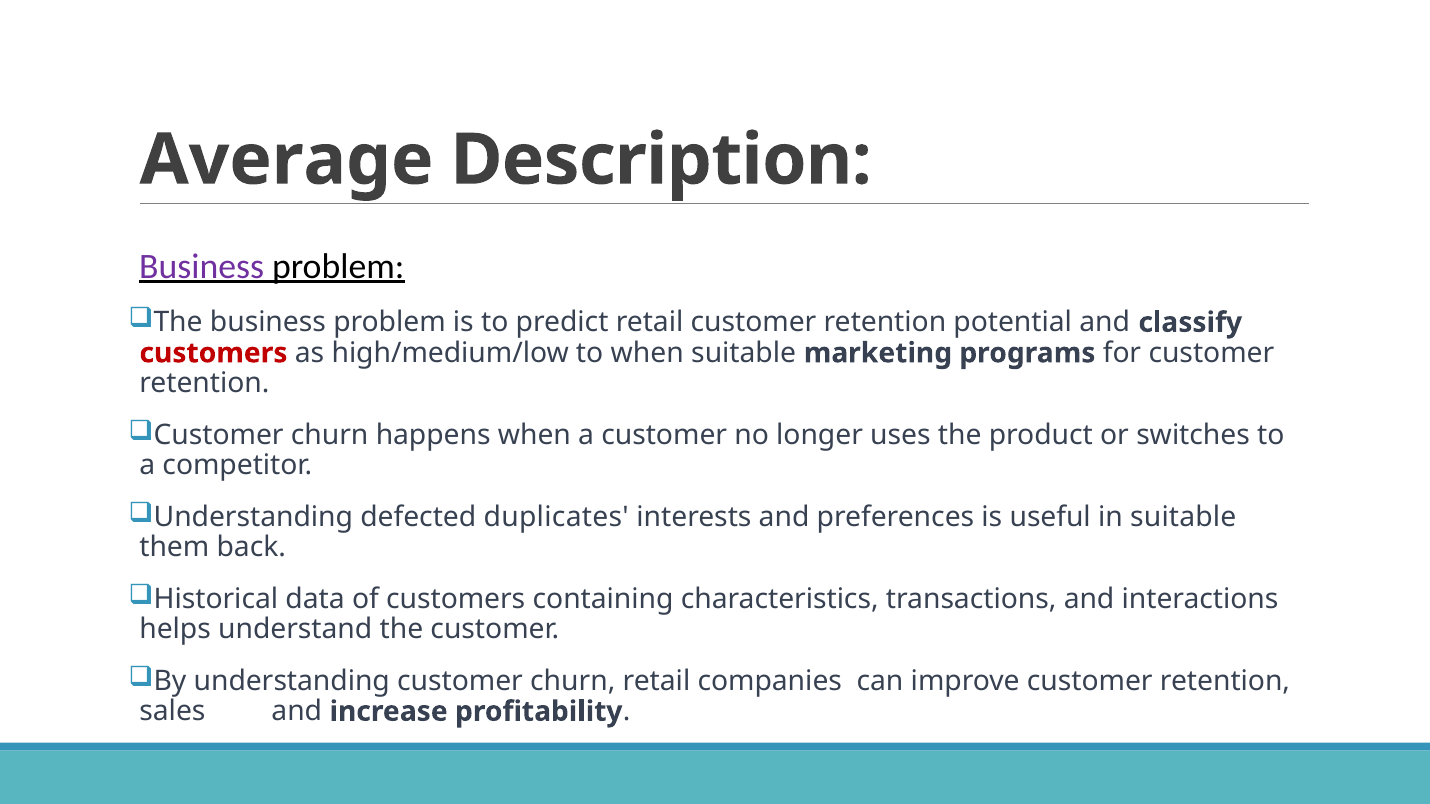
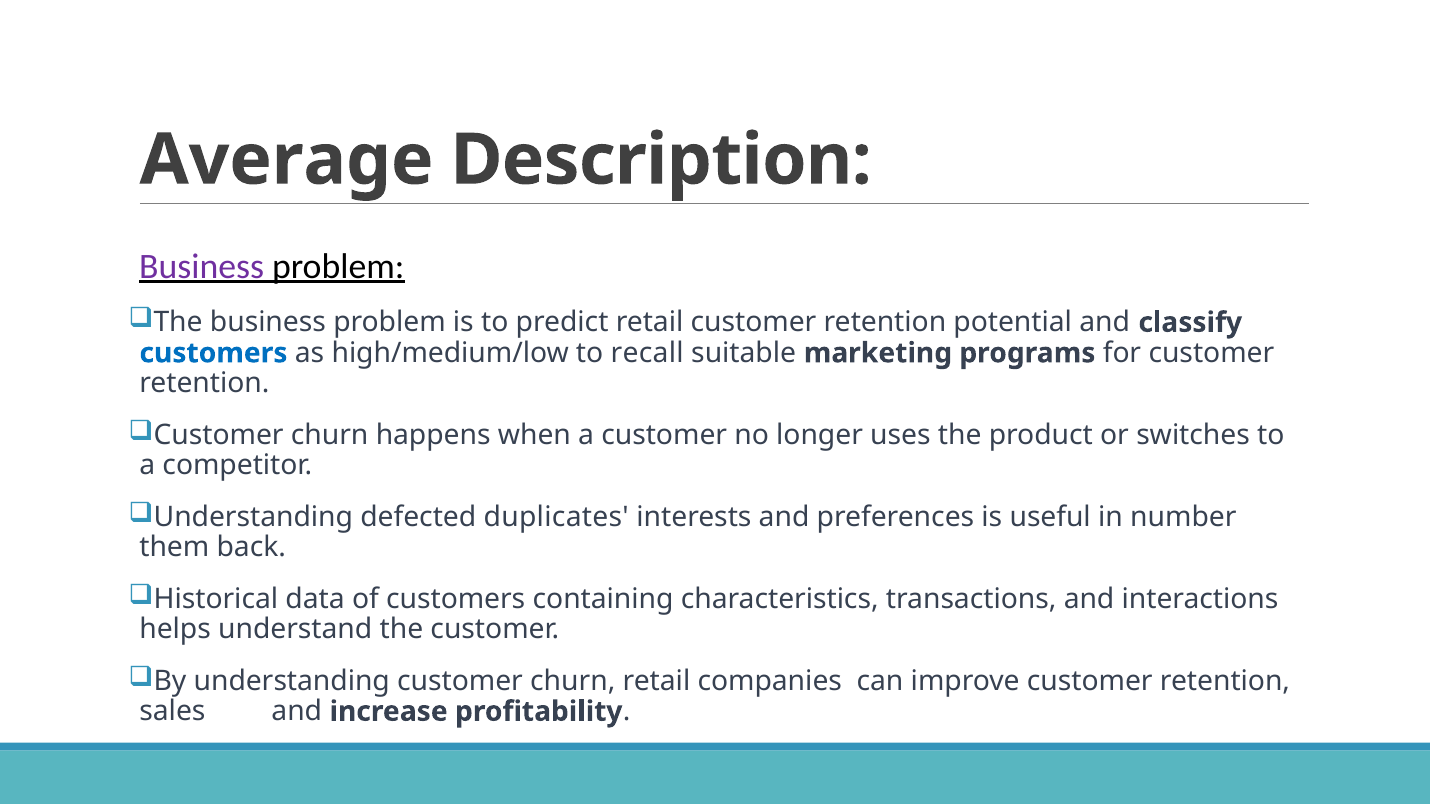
customers colour: red -> blue (213, 353)
to when: when -> recall (647, 353)
in suitable: suitable -> number (1183, 517)
